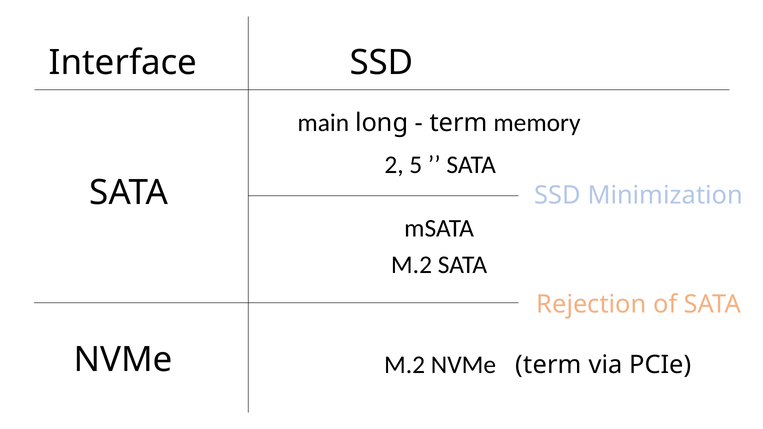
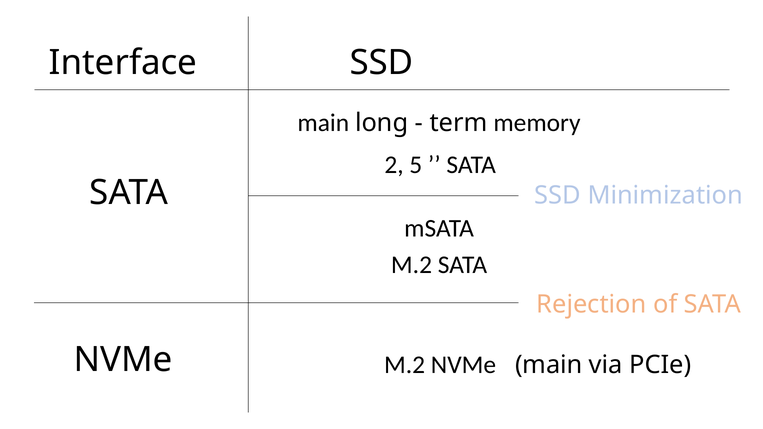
term: term -> main (549, 365)
